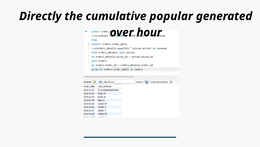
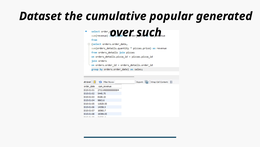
Directly: Directly -> Dataset (40, 16)
hour: hour -> such (149, 32)
